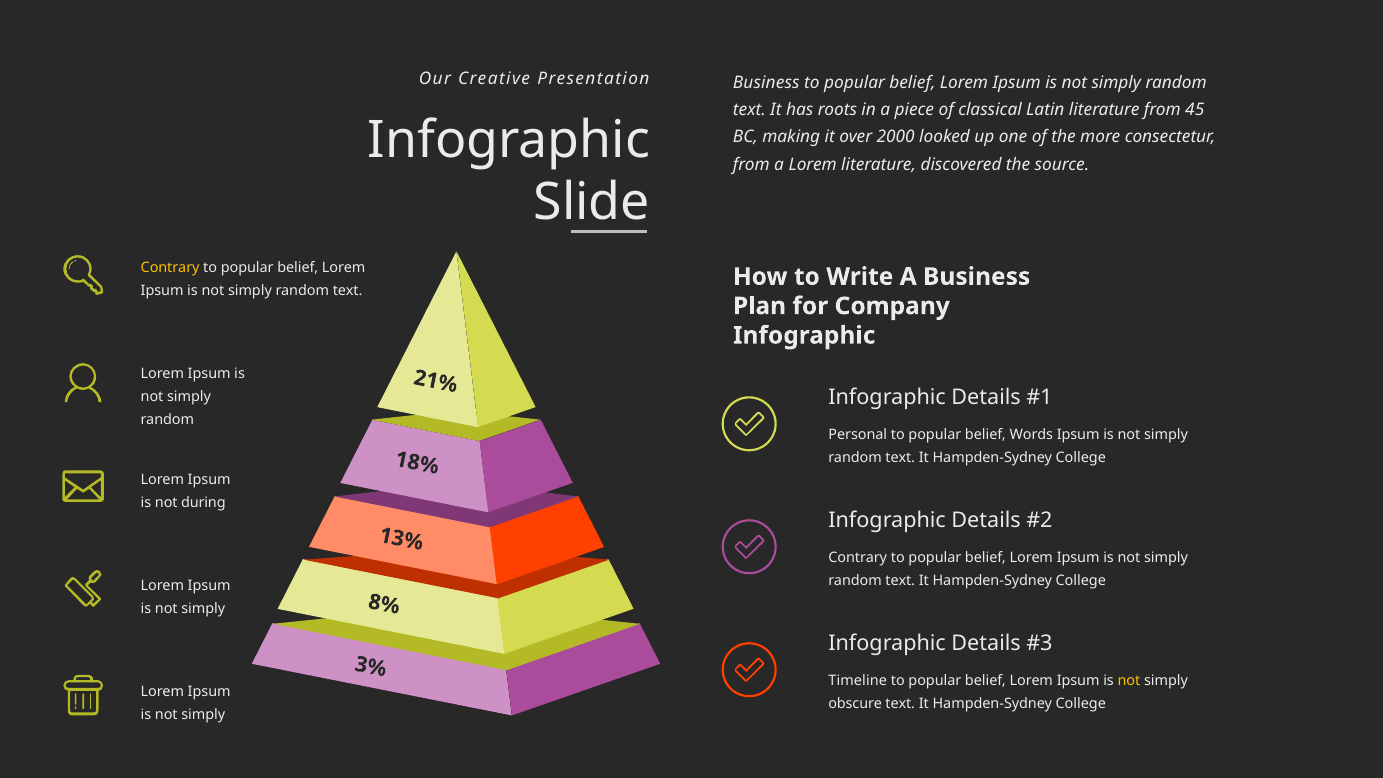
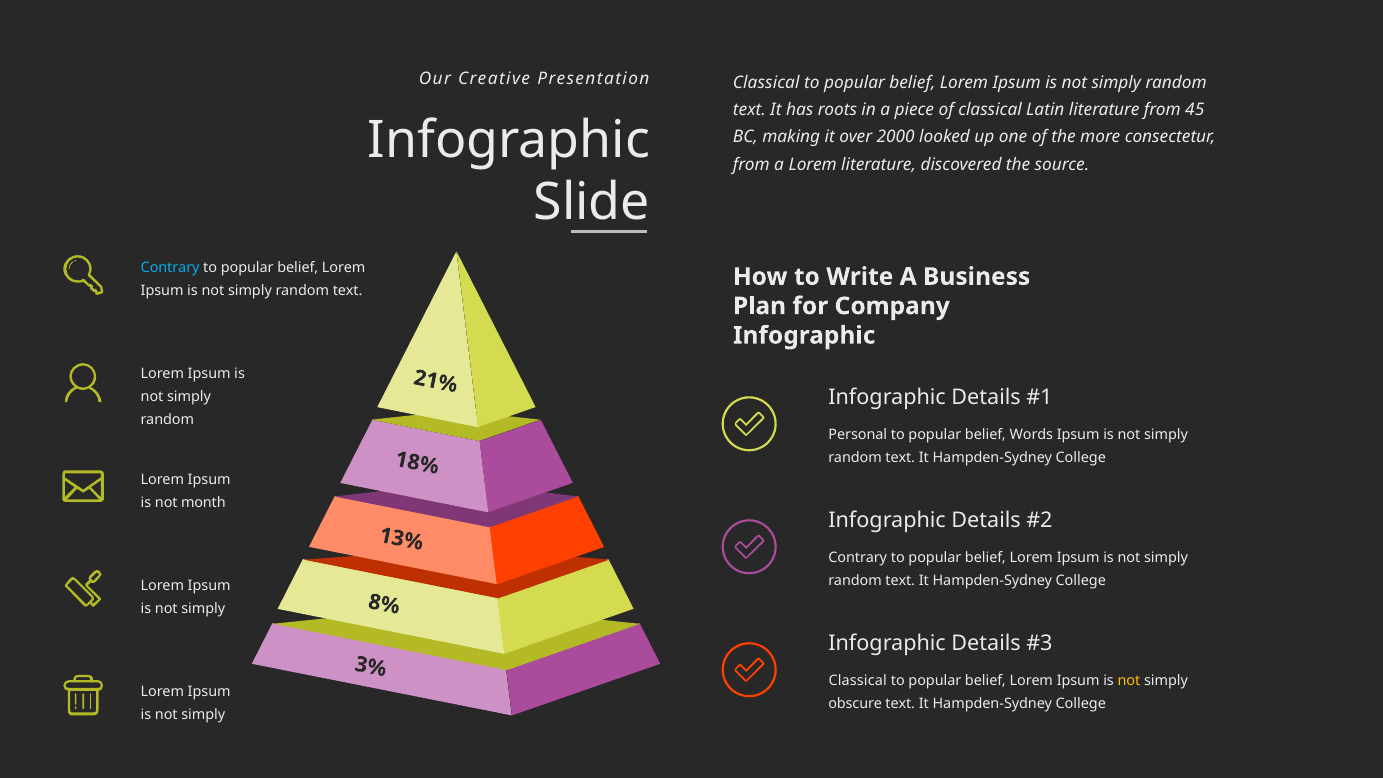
Presentation Business: Business -> Classical (766, 83)
Contrary colour: yellow -> light blue (170, 268)
during: during -> month (203, 503)
Timeline: Timeline -> Classical (858, 681)
